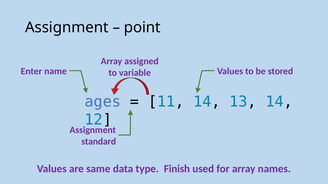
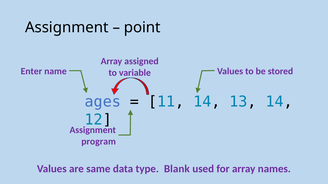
standard: standard -> program (99, 142)
Finish: Finish -> Blank (177, 169)
